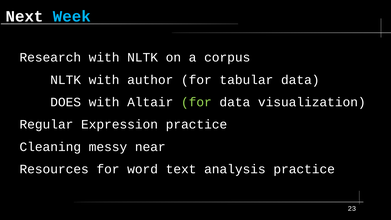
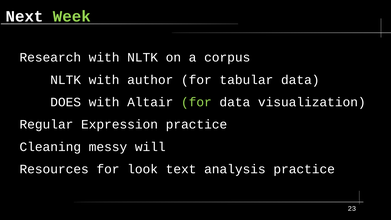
Week colour: light blue -> light green (72, 16)
near: near -> will (150, 147)
word: word -> look (143, 169)
